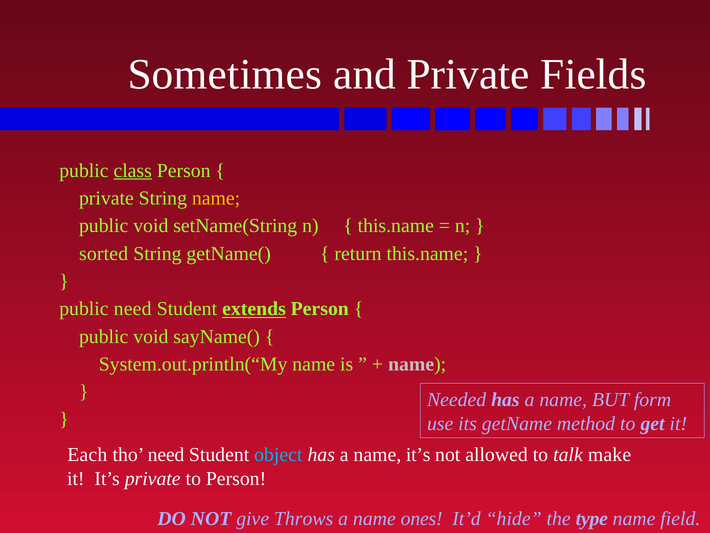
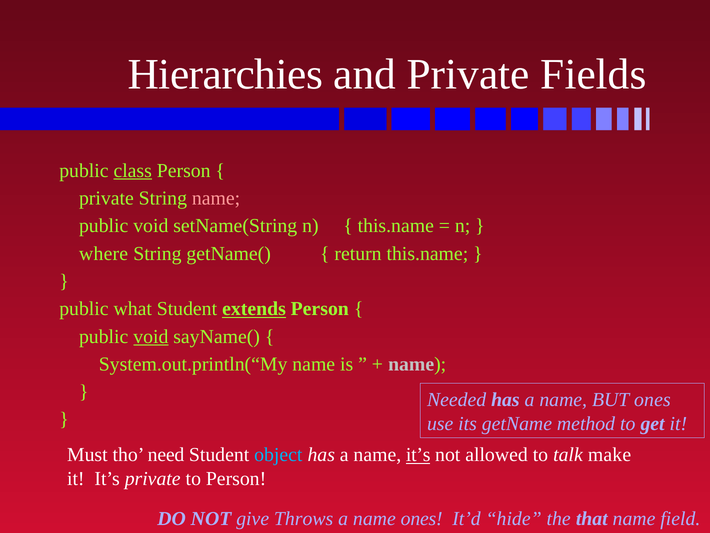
Sometimes: Sometimes -> Hierarchies (225, 74)
name colour: yellow -> pink (216, 198)
sorted: sorted -> where (104, 253)
public need: need -> what (133, 309)
void underline: none -> present (151, 336)
BUT form: form -> ones (652, 400)
Each: Each -> Must (87, 455)
it’s underline: none -> present (418, 455)
type: type -> that (592, 518)
